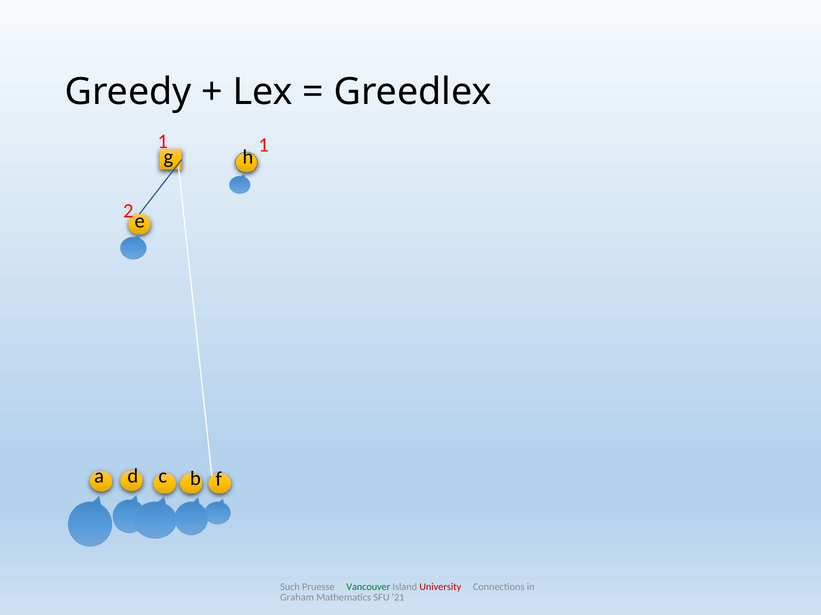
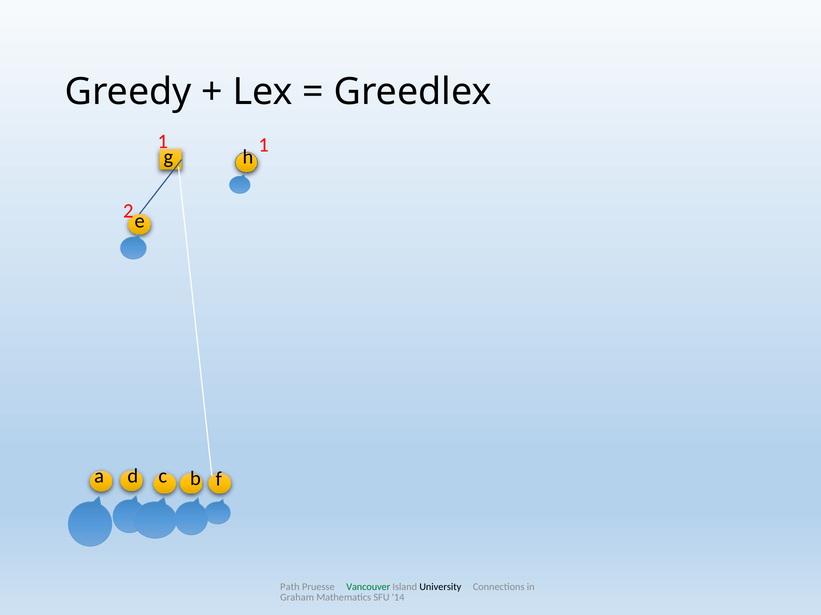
Such: Such -> Path (290, 588)
University colour: red -> black (440, 588)
21: 21 -> 14 (398, 598)
